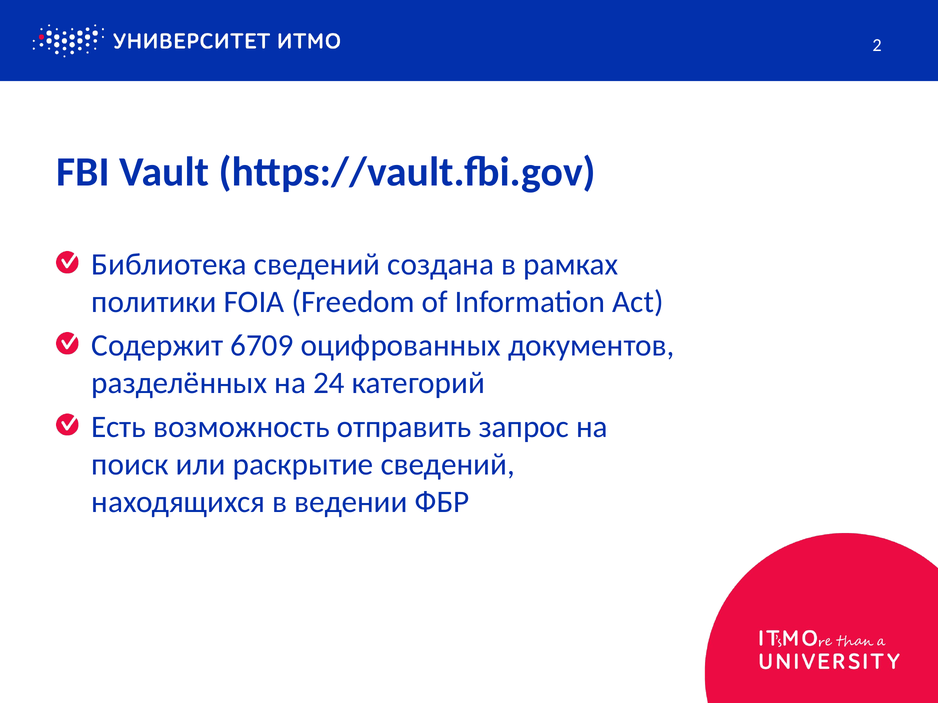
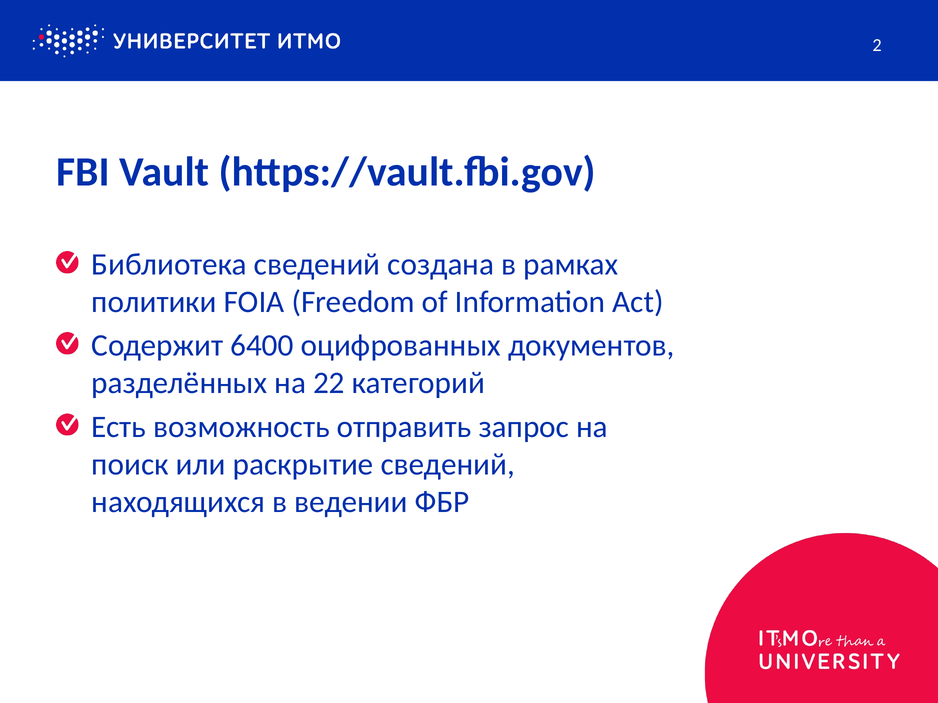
6709: 6709 -> 6400 (262, 346)
24: 24 -> 22 (329, 383)
